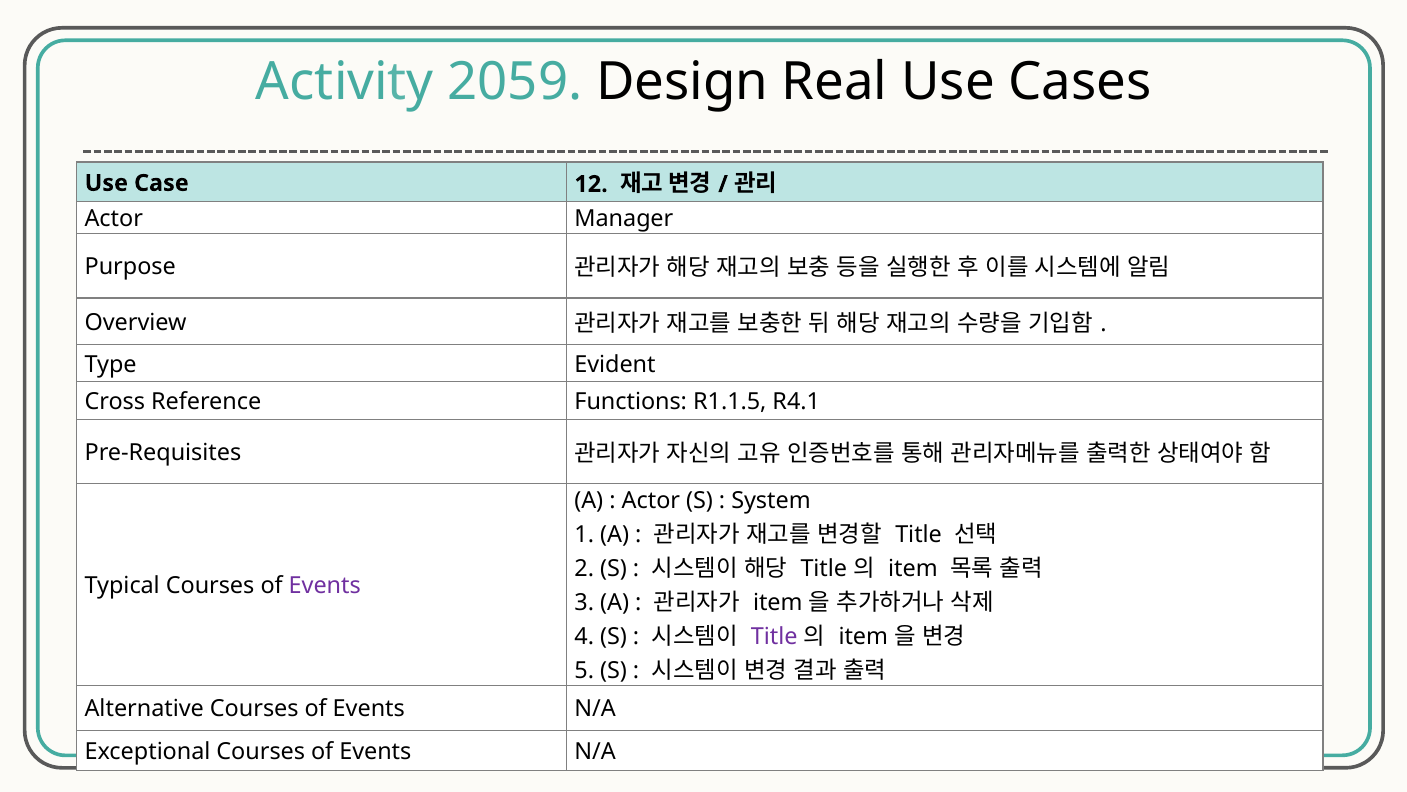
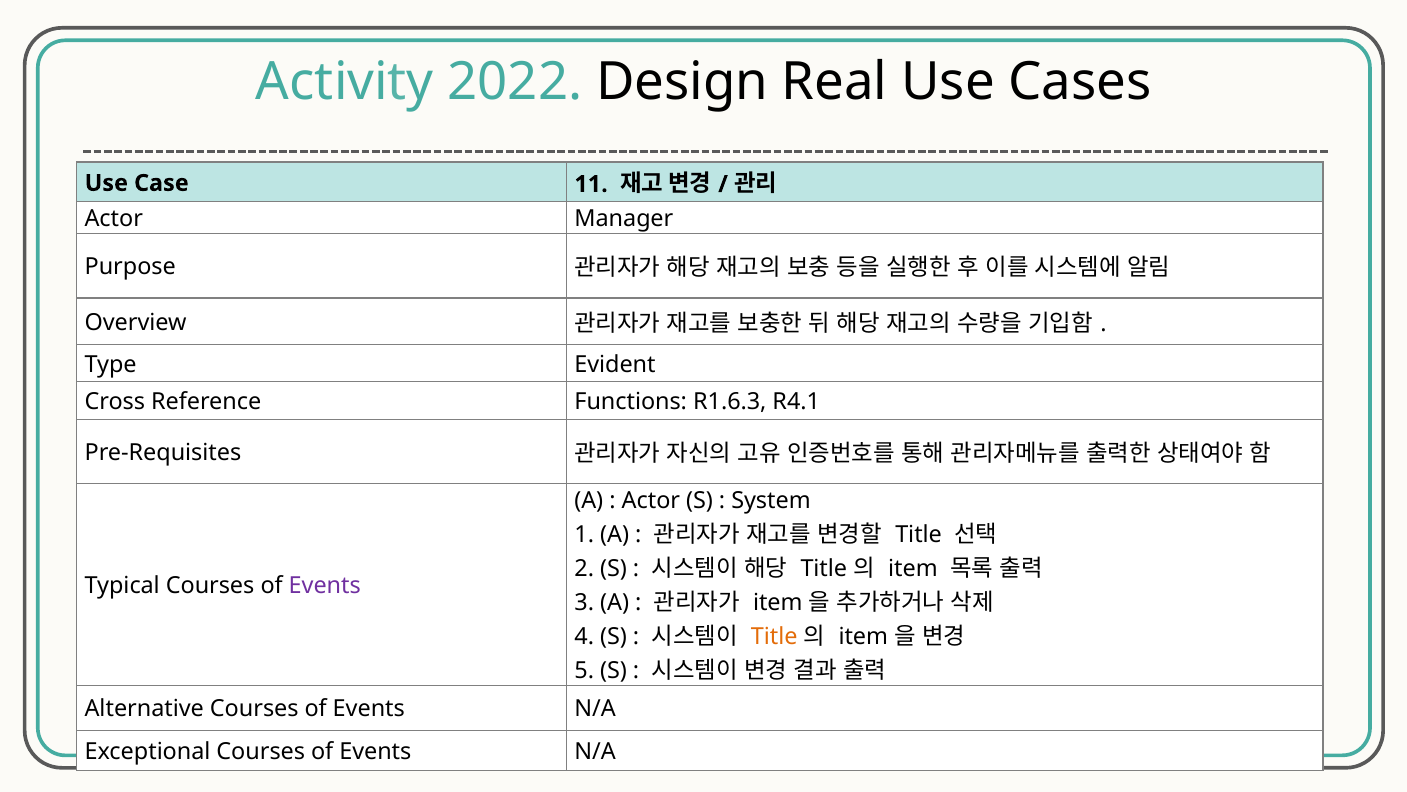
2059: 2059 -> 2022 (515, 82)
12: 12 -> 11 (591, 184)
R1.1.5: R1.1.5 -> R1.6.3 (730, 402)
Title colour: purple -> orange (774, 636)
